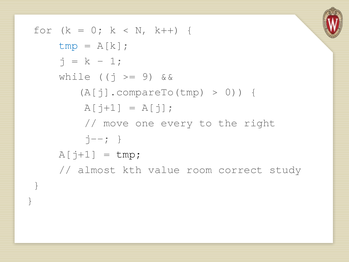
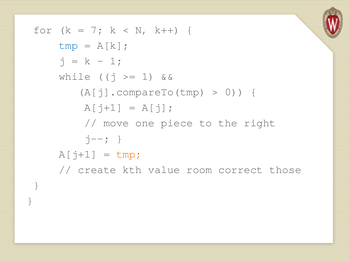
0: 0 -> 7 (97, 30)
9: 9 -> 1 (148, 76)
every: every -> piece (177, 123)
tmp colour: black -> orange (129, 154)
almost: almost -> create (97, 169)
study: study -> those (285, 169)
